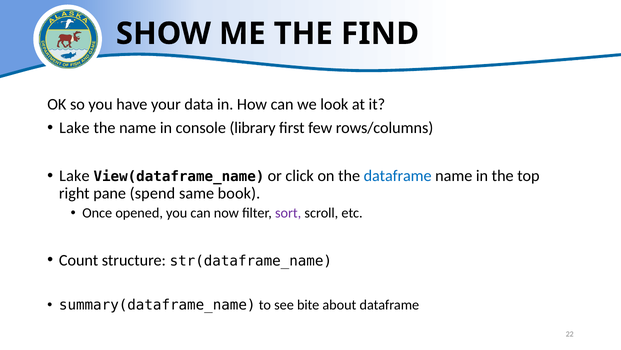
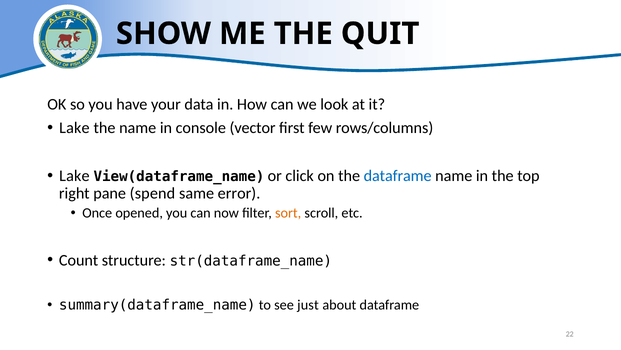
FIND: FIND -> QUIT (380, 34)
library: library -> vector (253, 128)
book: book -> error (239, 193)
sort colour: purple -> orange (288, 213)
bite: bite -> just (308, 304)
